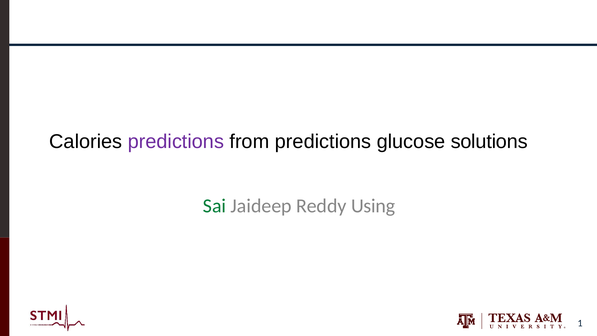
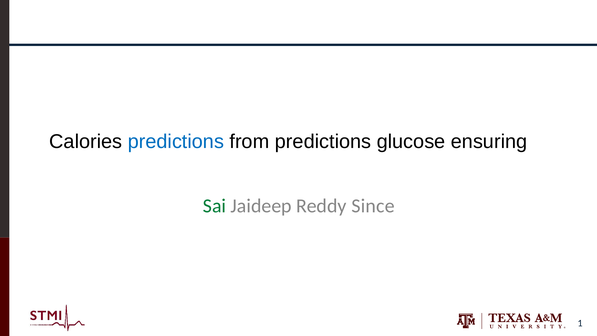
predictions colour: purple -> blue (176, 141)
solutions: solutions -> ensuring (489, 141)
Using: Using -> Since (373, 206)
